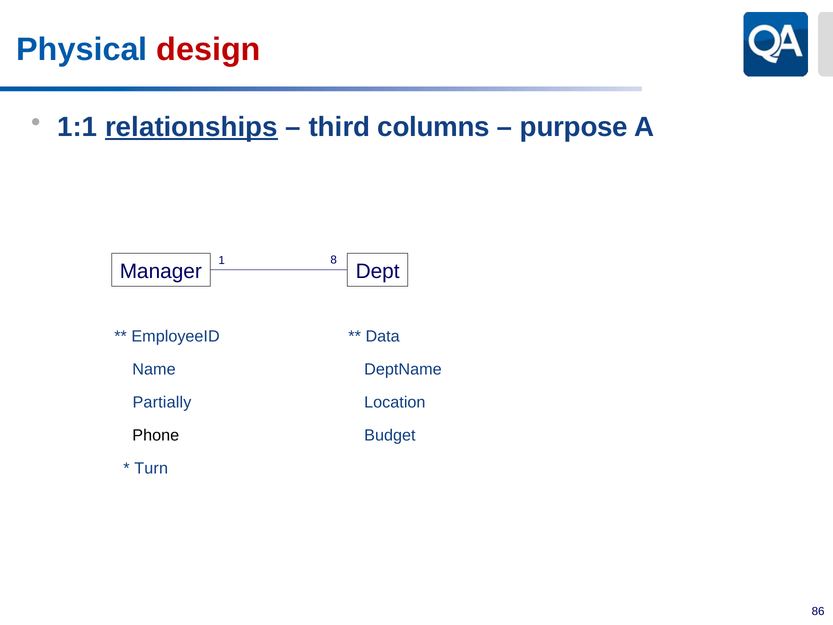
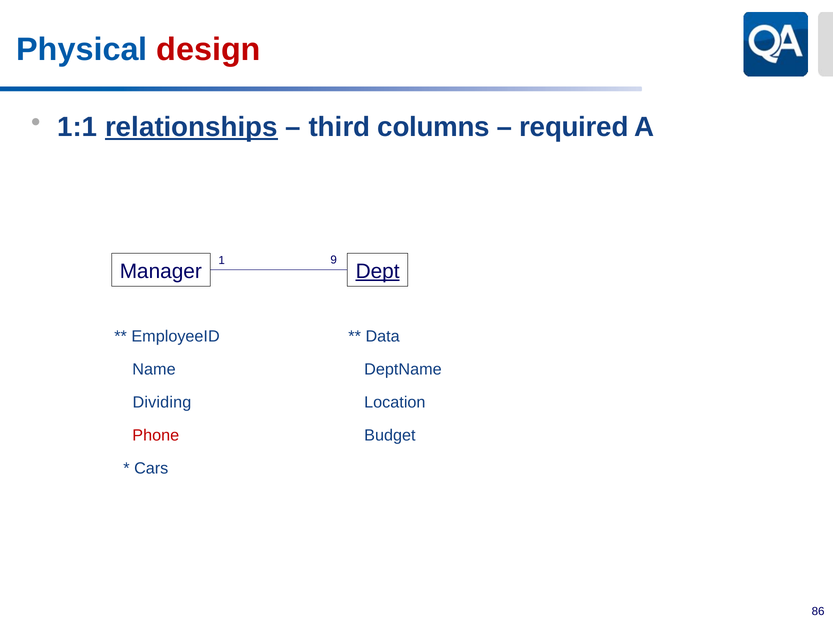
purpose: purpose -> required (574, 127)
8: 8 -> 9 (334, 260)
Dept underline: none -> present (378, 271)
Partially: Partially -> Dividing (162, 402)
Phone colour: black -> red (156, 435)
Turn: Turn -> Cars (151, 468)
